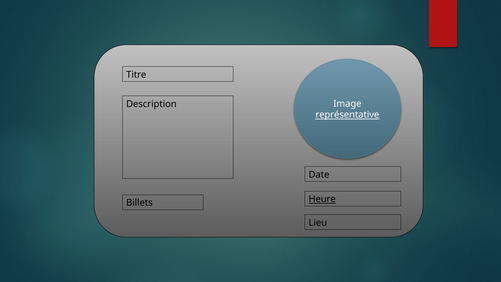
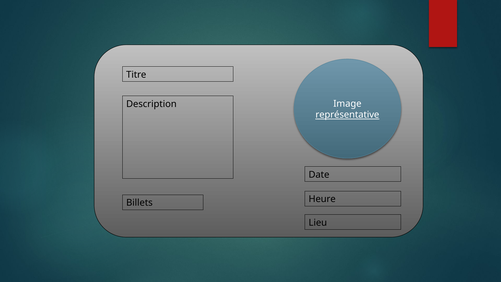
Heure underline: present -> none (322, 199)
